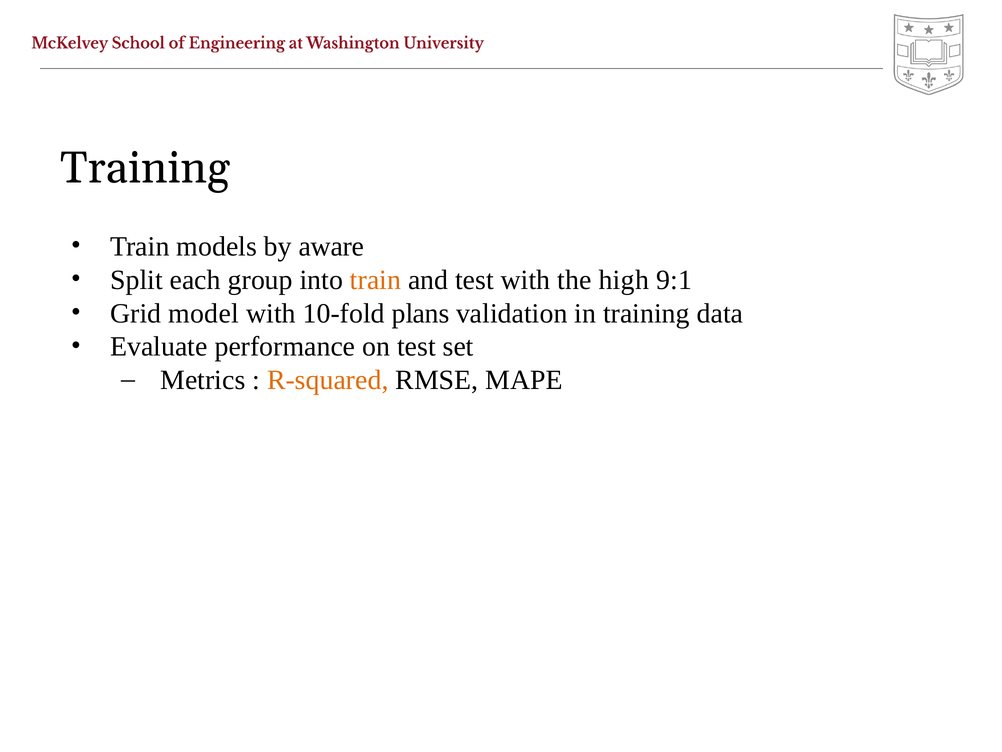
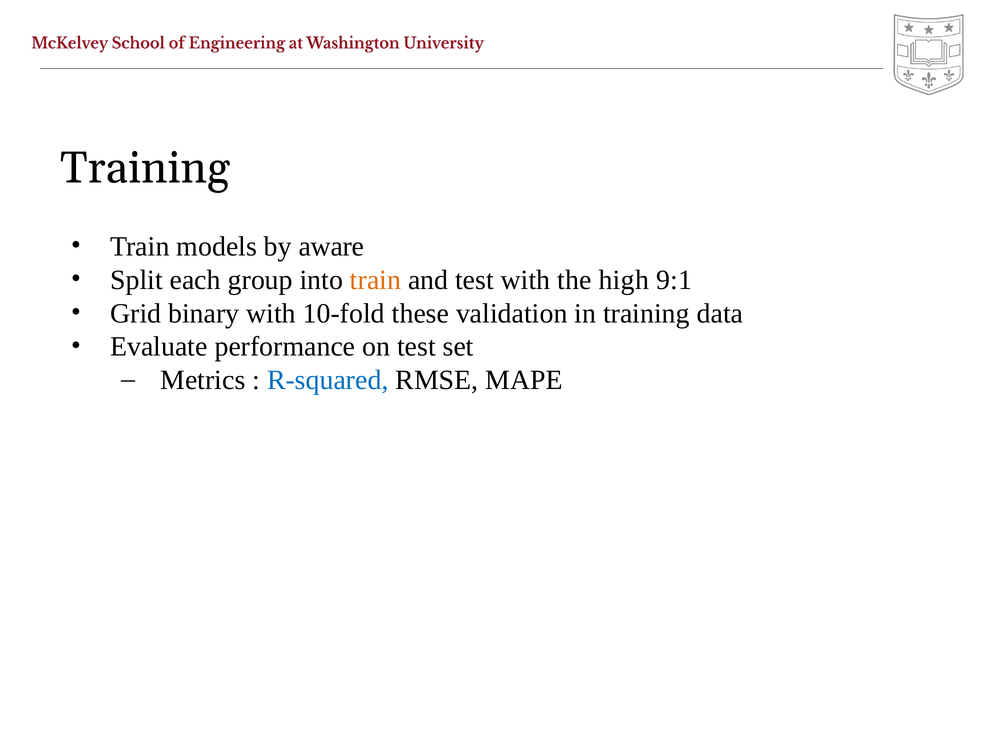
model: model -> binary (204, 313)
plans: plans -> these (421, 313)
R-squared colour: orange -> blue (328, 380)
